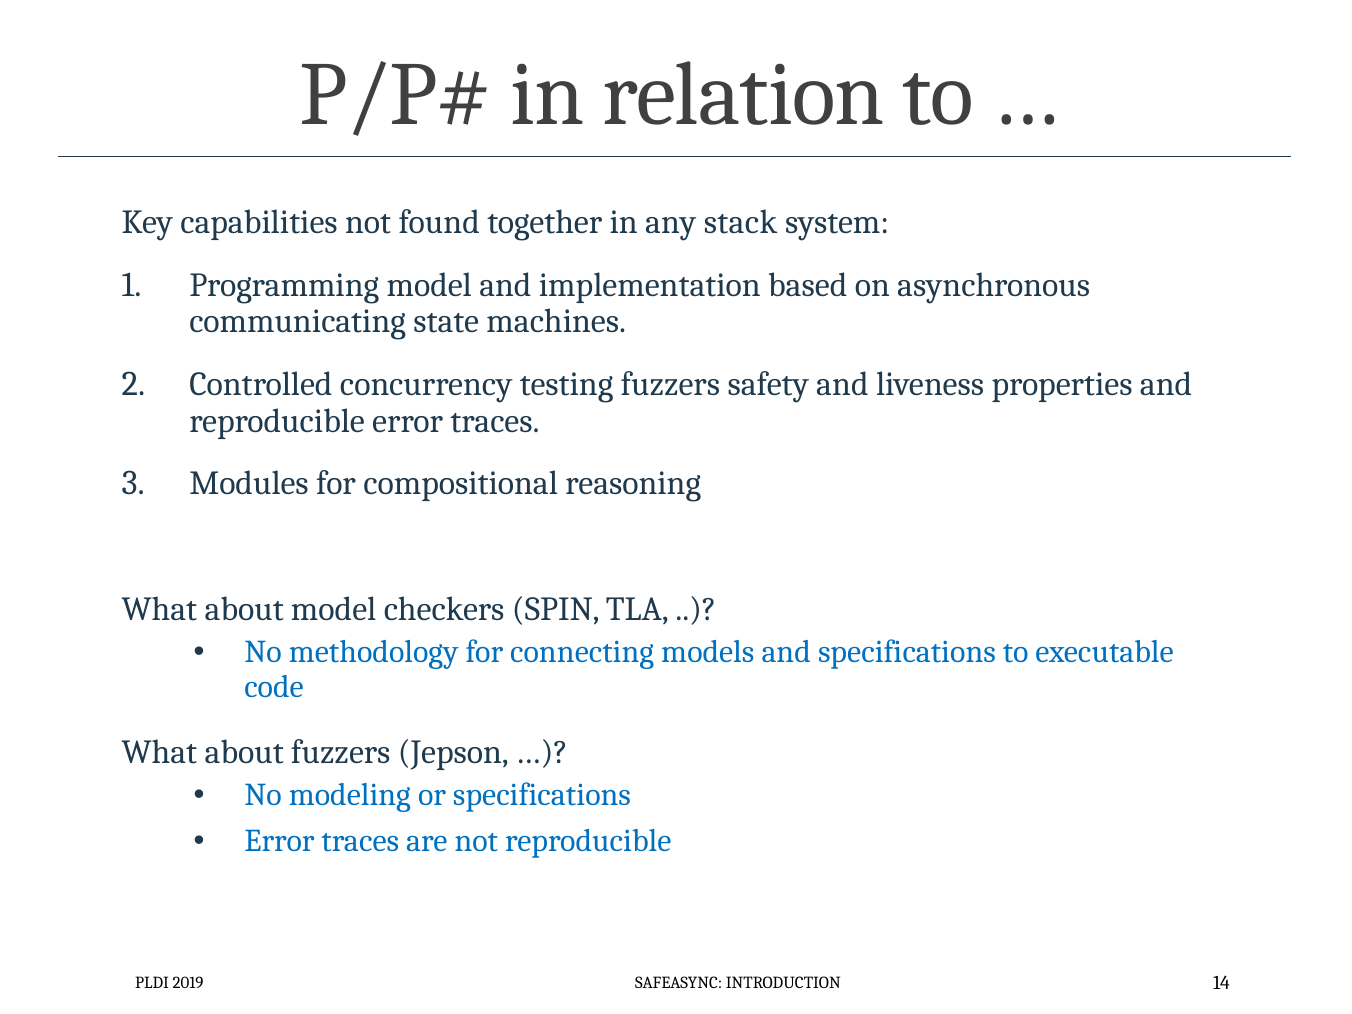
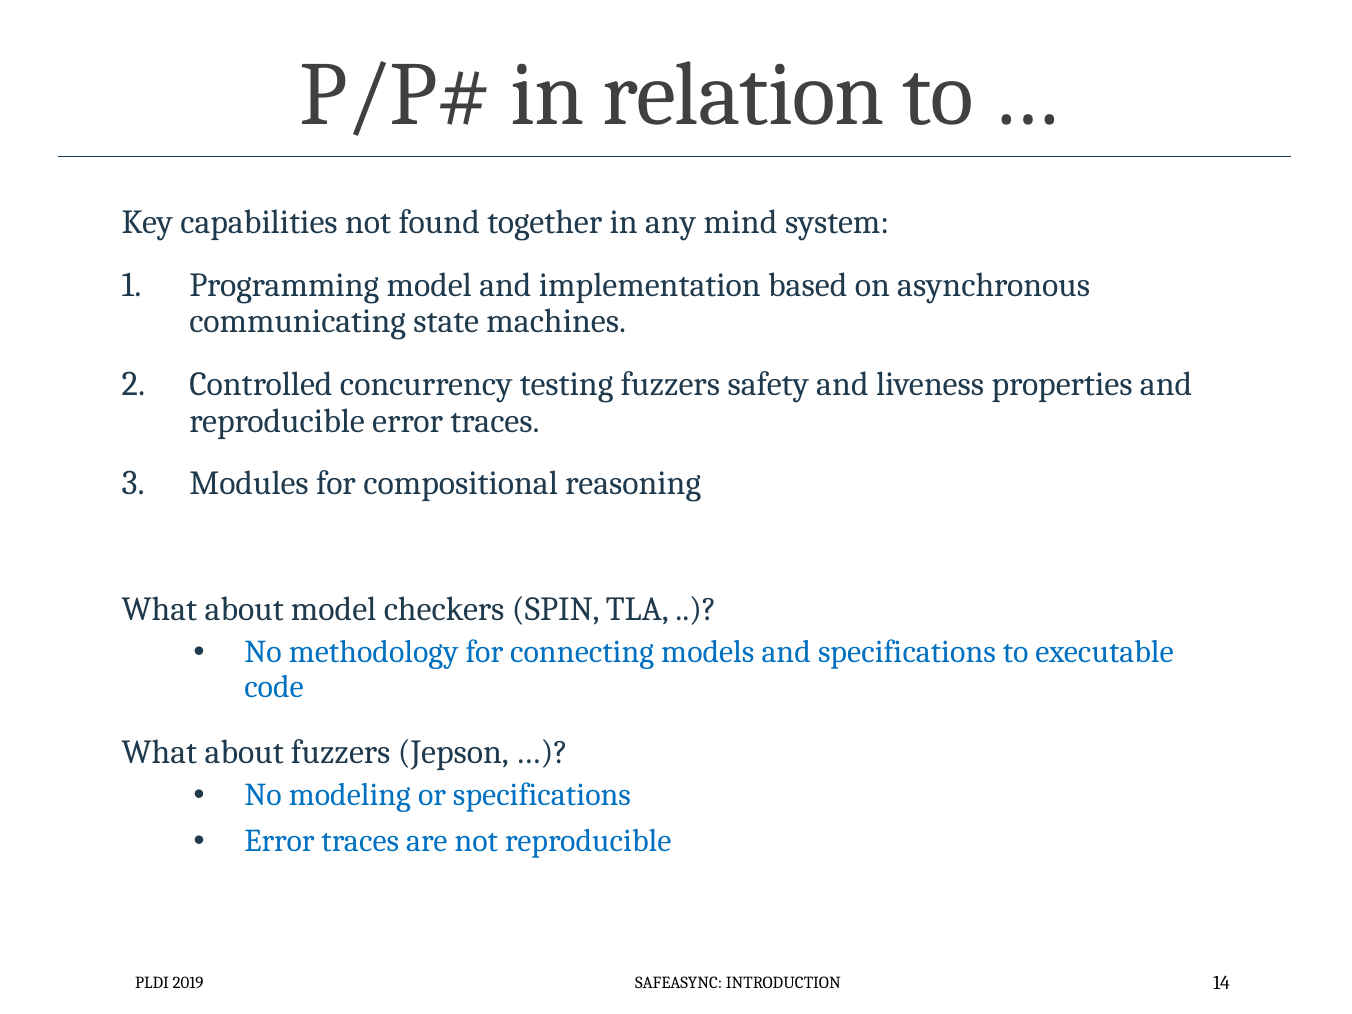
stack: stack -> mind (741, 222)
